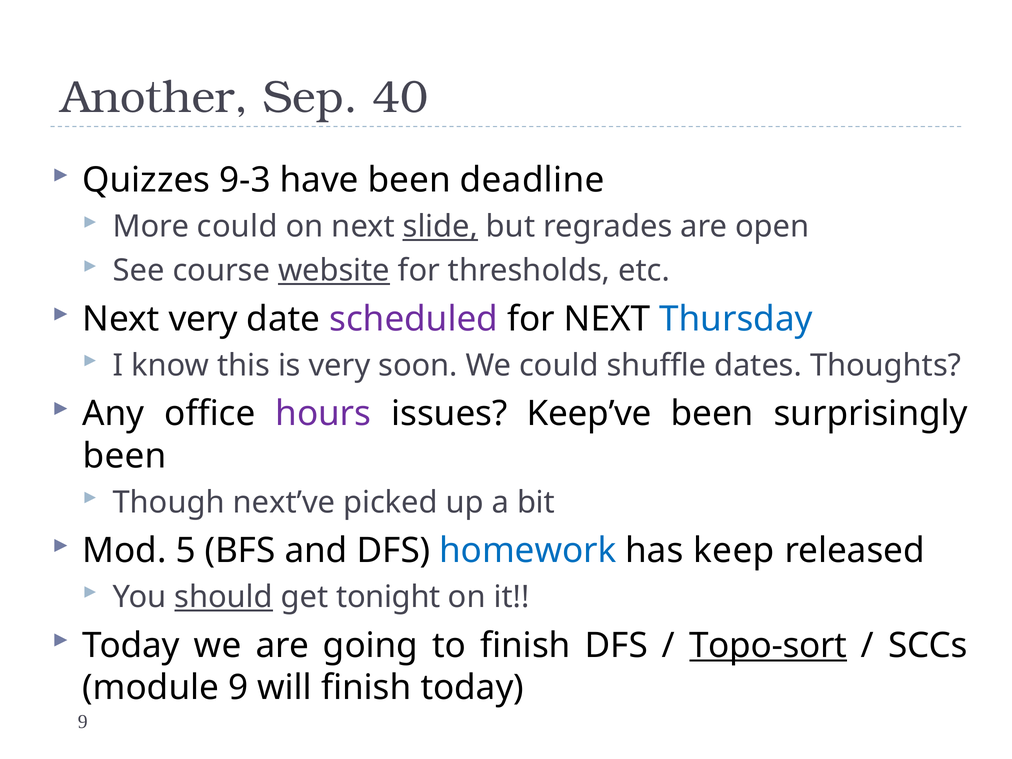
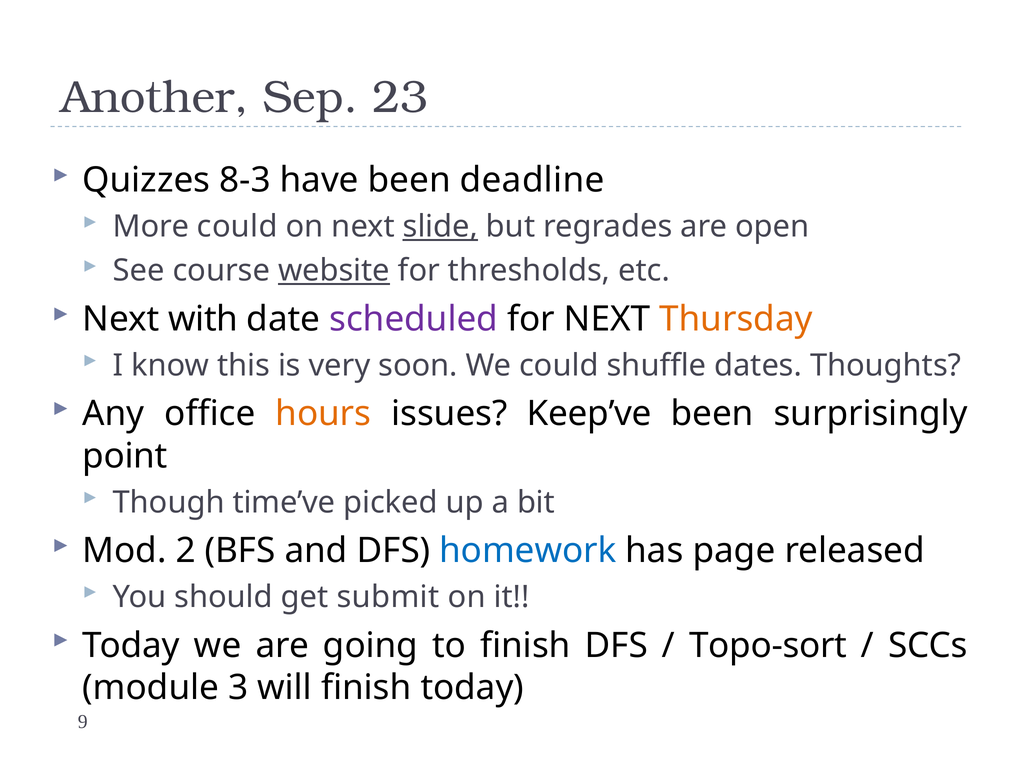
40: 40 -> 23 (400, 98)
9-3: 9-3 -> 8-3 (245, 180)
Next very: very -> with (203, 319)
Thursday colour: blue -> orange (736, 319)
hours colour: purple -> orange (323, 414)
been: been -> point (125, 456)
next’ve: next’ve -> time’ve (284, 502)
5: 5 -> 2 (186, 551)
keep: keep -> page (734, 551)
should underline: present -> none (224, 597)
tonight: tonight -> submit (388, 597)
Topo-sort underline: present -> none (768, 645)
module 9: 9 -> 3 (238, 688)
